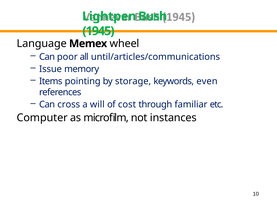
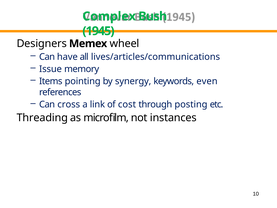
Lightpen: Lightpen -> Complex (109, 16)
Language: Language -> Designers (42, 44)
poor: poor -> have (67, 57)
until/articles/communications: until/articles/communications -> lives/articles/communications (155, 57)
storage: storage -> synergy (133, 81)
will: will -> link (97, 104)
familiar: familiar -> posting (191, 104)
Computer: Computer -> Threading (42, 118)
